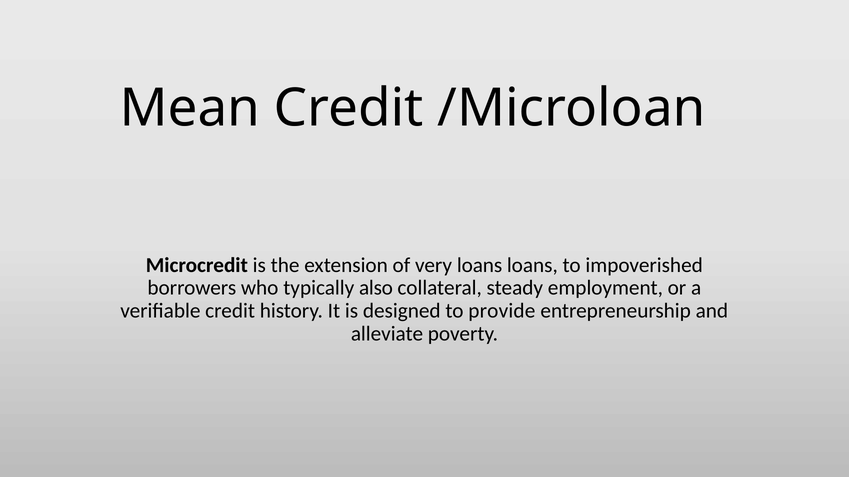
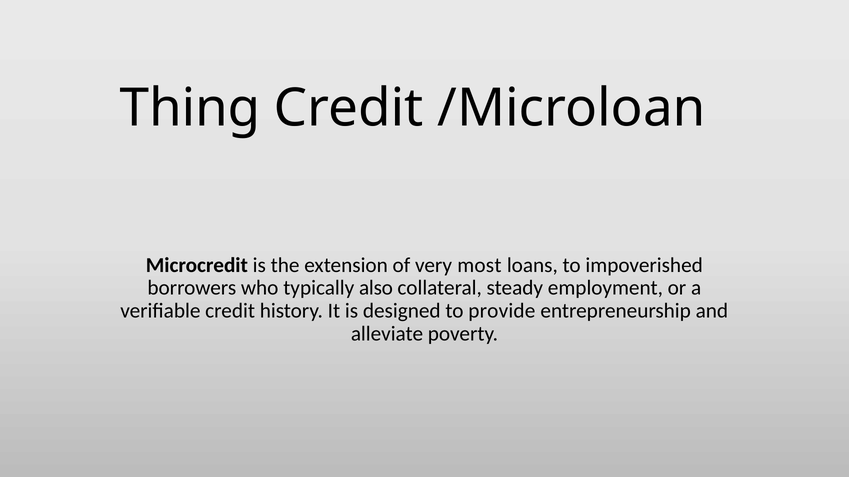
Mean: Mean -> Thing (190, 109)
very loans: loans -> most (479, 265)
